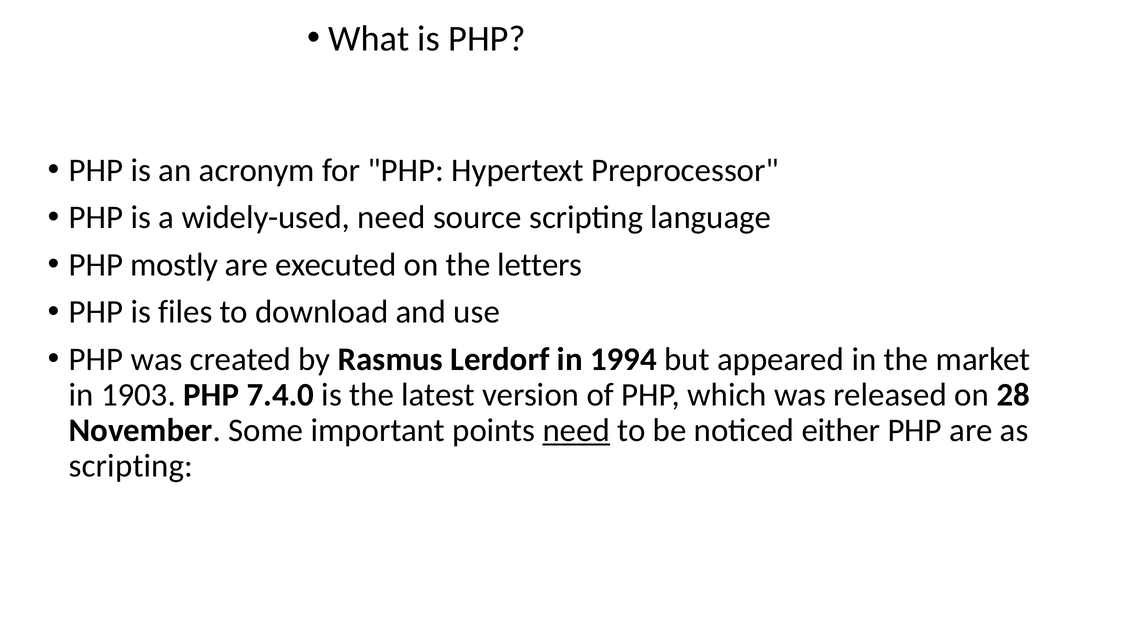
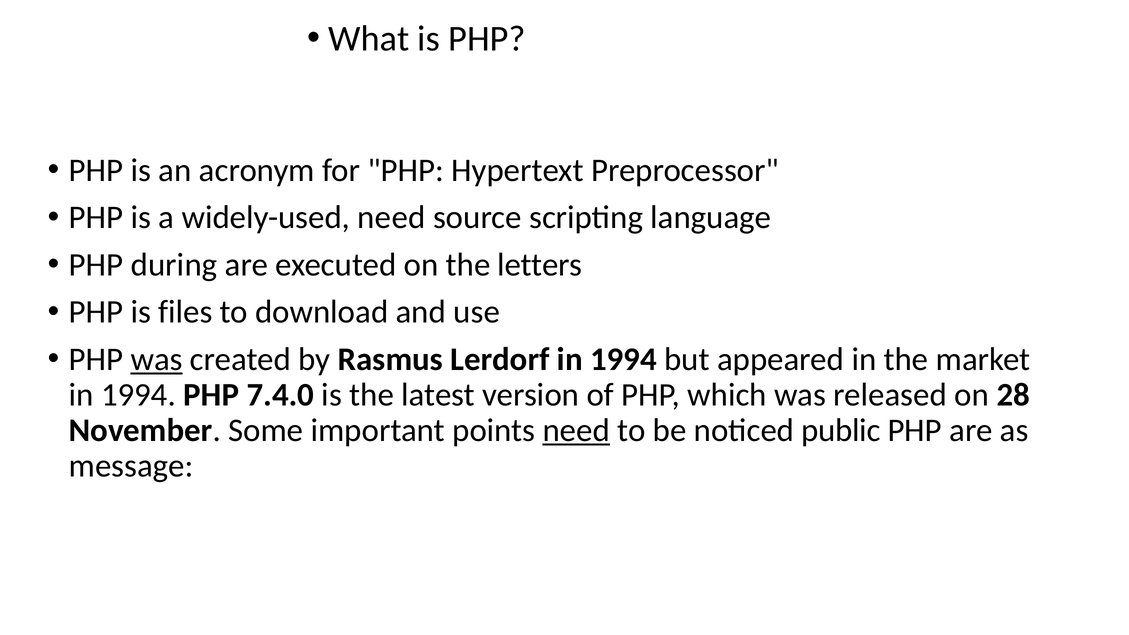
mostly: mostly -> during (174, 265)
was underline: none -> present (157, 359)
1903: 1903 -> 1994 (138, 395)
either: either -> public (841, 430)
scripting: scripting -> message (131, 466)
